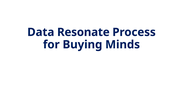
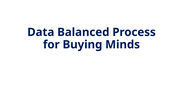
Resonate: Resonate -> Balanced (83, 32)
